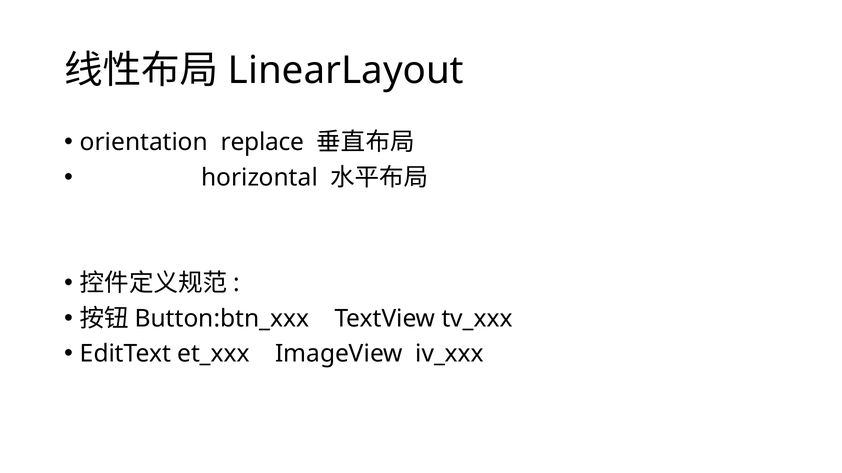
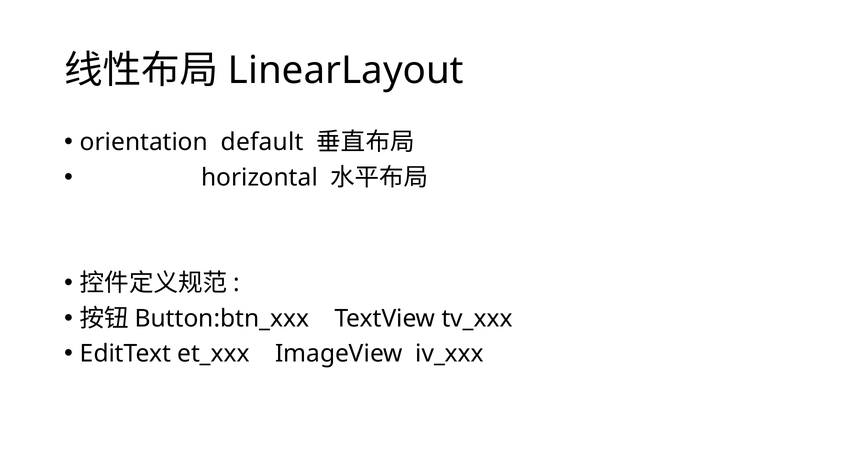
replace: replace -> default (262, 142)
